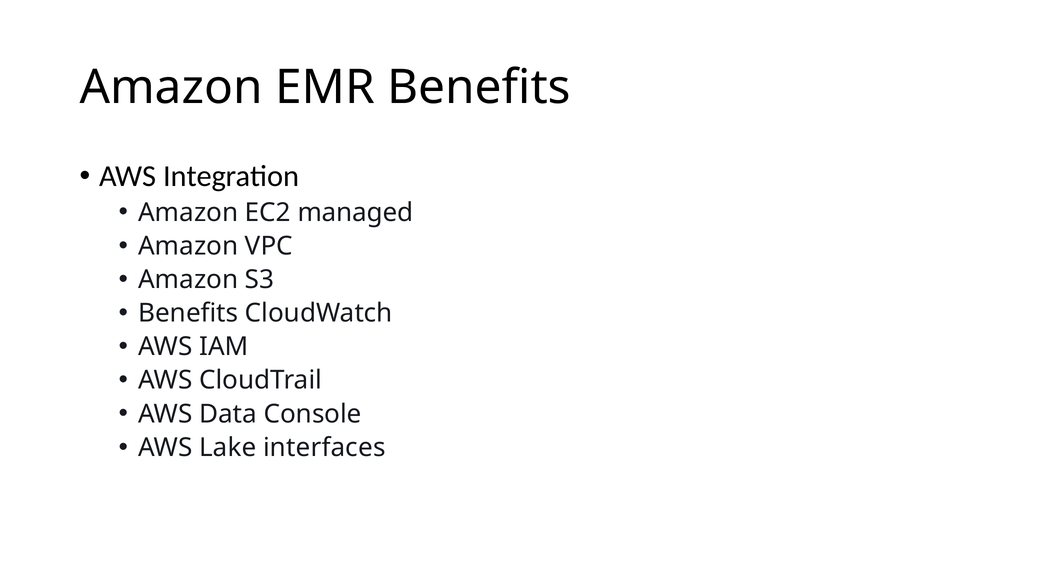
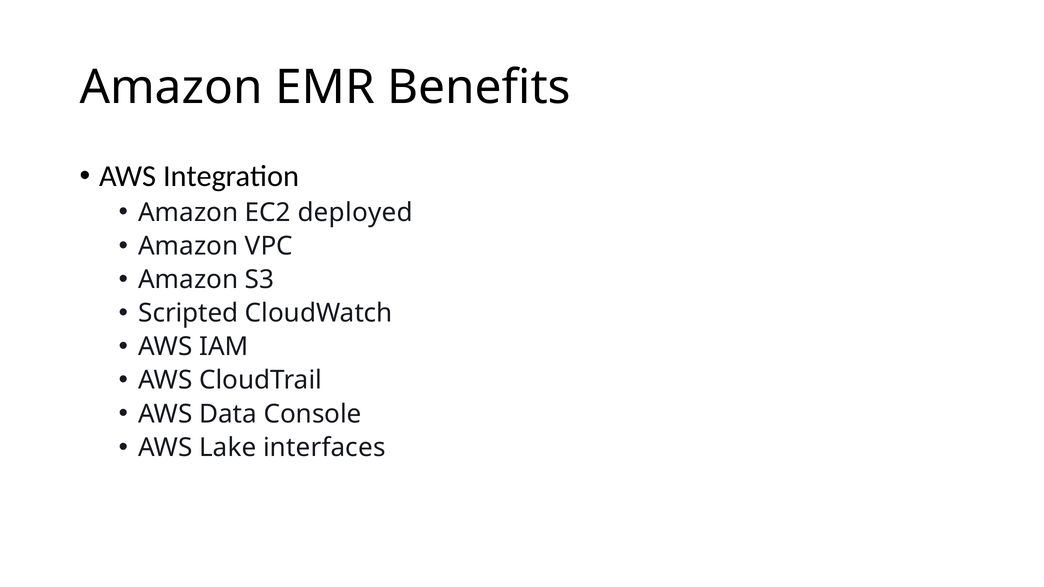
managed: managed -> deployed (355, 213)
Benefits: Benefits -> Scripted (188, 313)
